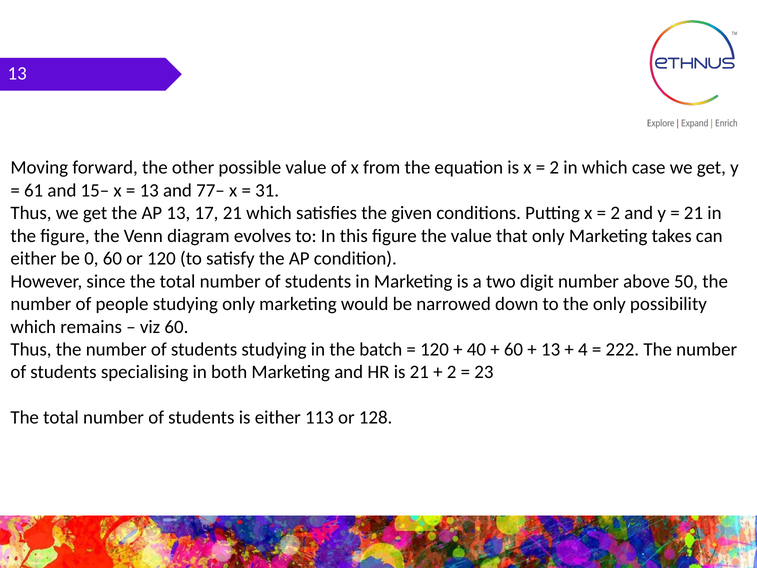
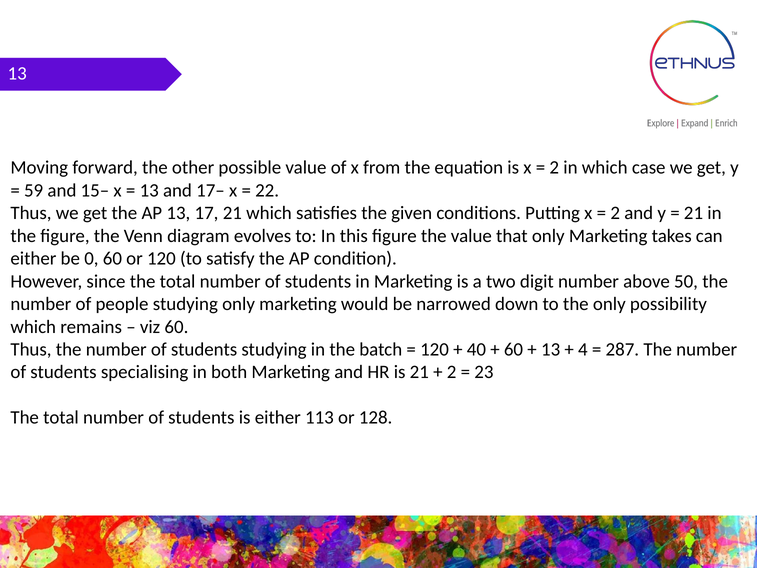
61: 61 -> 59 (34, 190)
77–: 77– -> 17– (210, 190)
31: 31 -> 22 (267, 190)
222: 222 -> 287 (622, 349)
